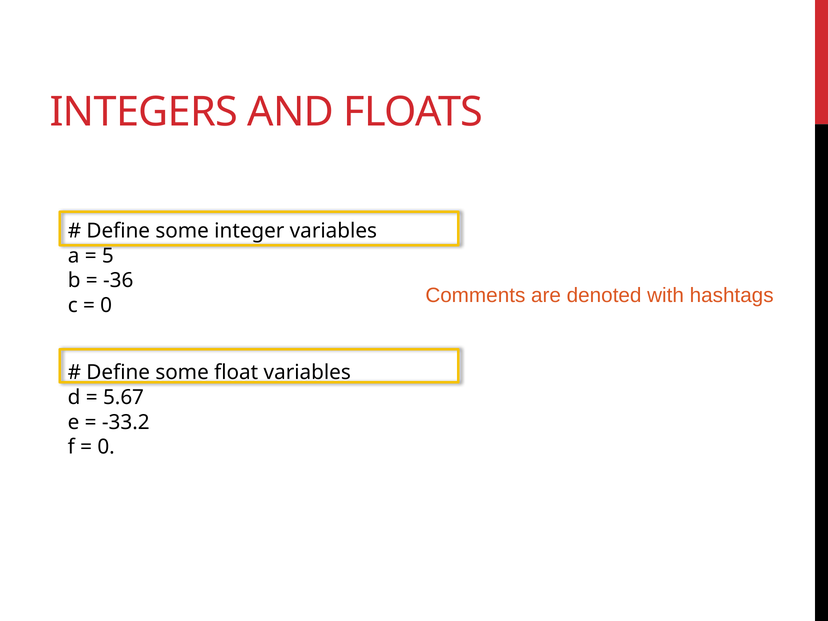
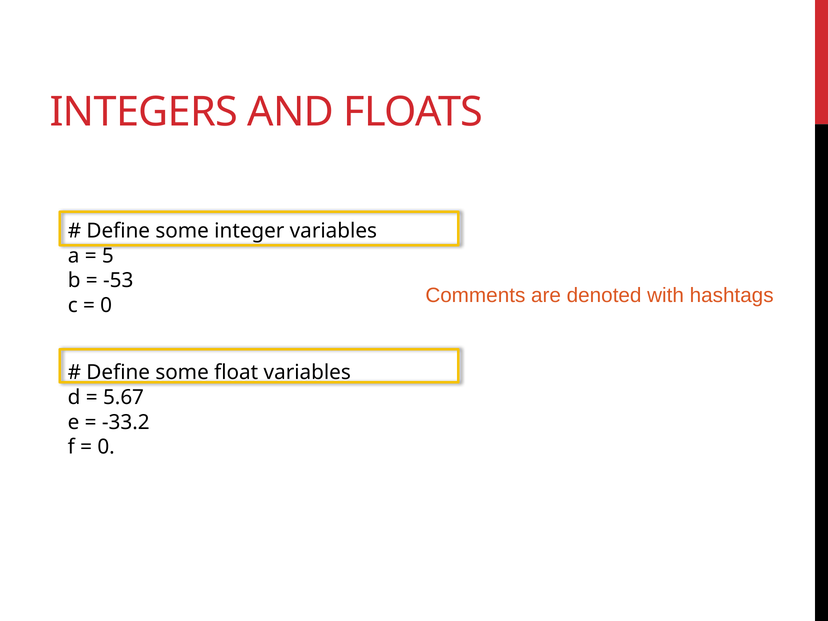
-36: -36 -> -53 (118, 281)
